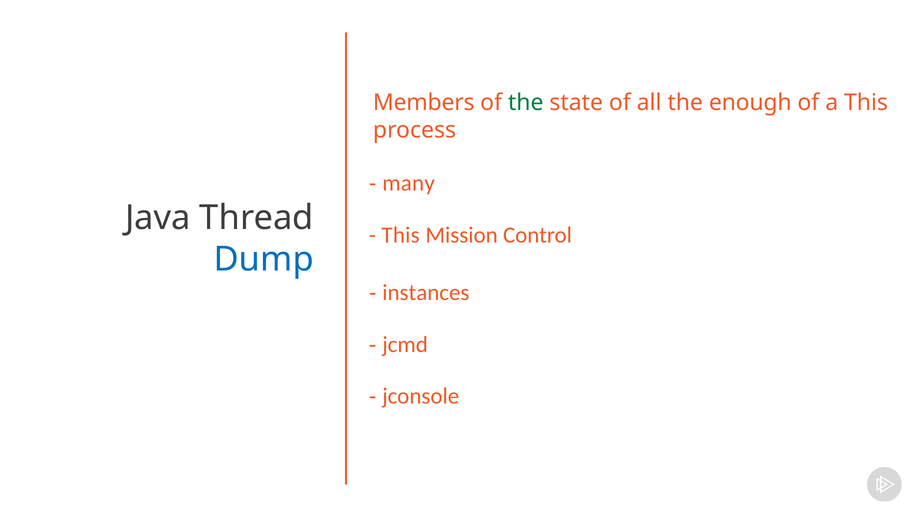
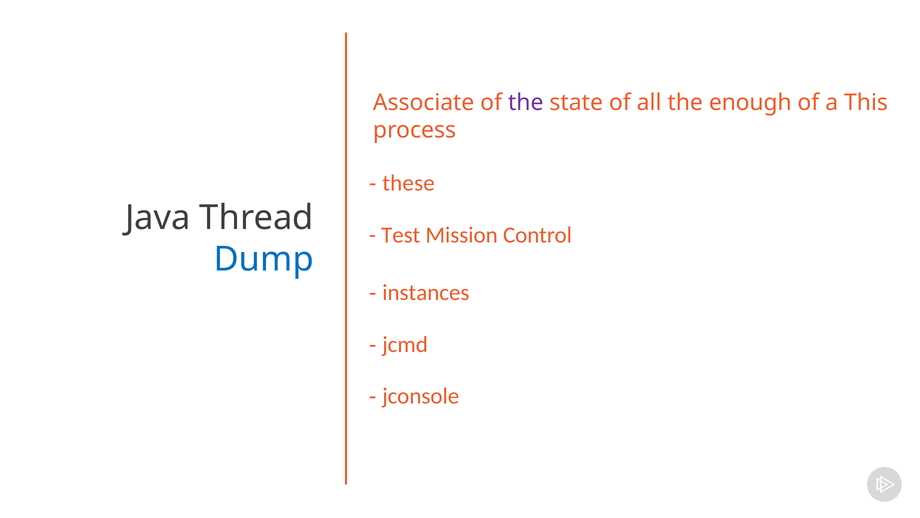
Members: Members -> Associate (424, 103)
the colour: green -> purple (526, 103)
many: many -> these (409, 183)
This: This -> Test (401, 235)
